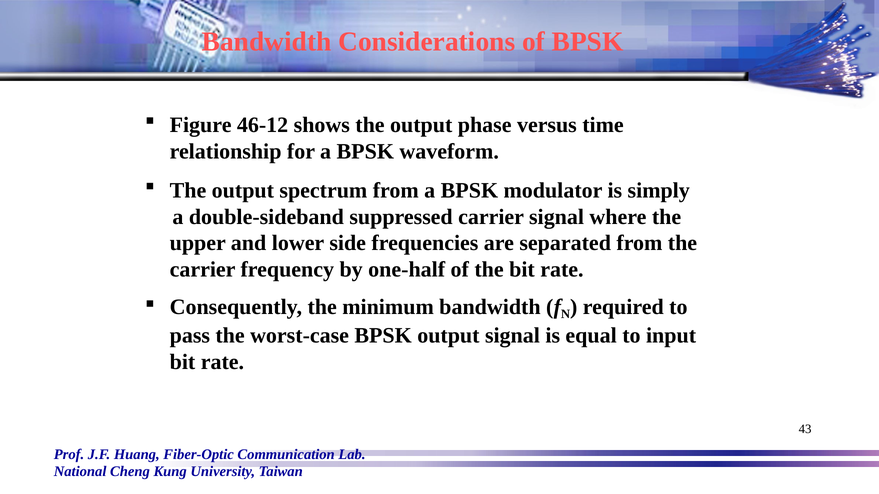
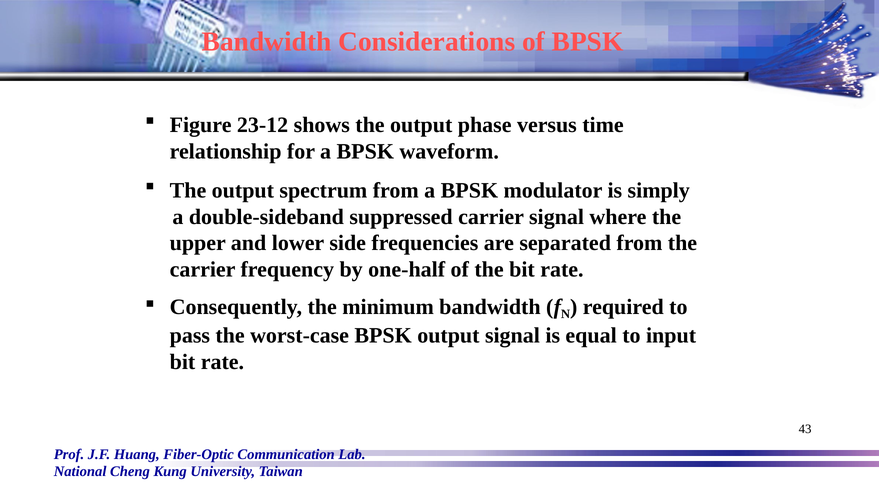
46-12: 46-12 -> 23-12 (263, 125)
